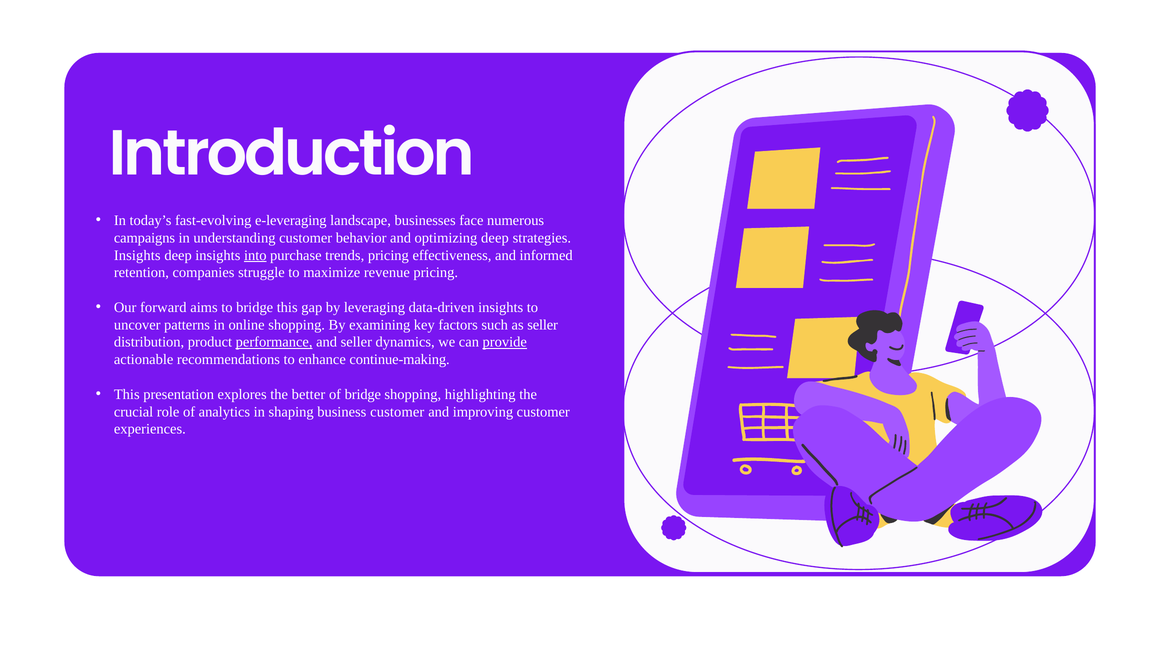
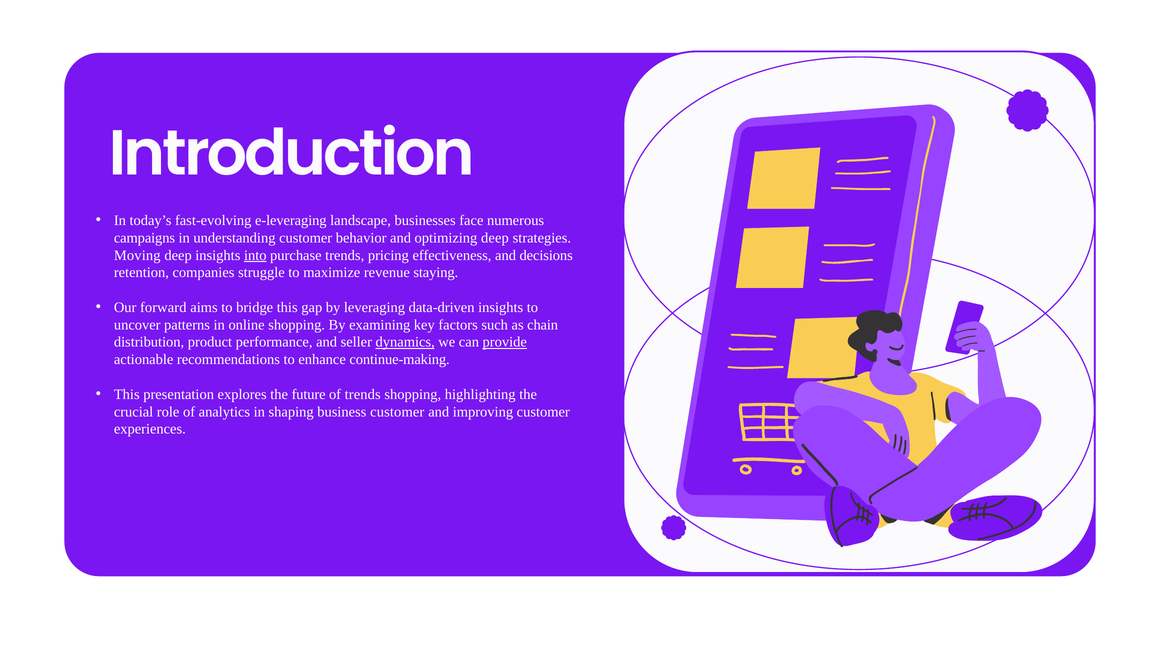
Insights: Insights -> Moving (137, 255)
informed: informed -> decisions (546, 255)
revenue pricing: pricing -> staying (436, 273)
as seller: seller -> chain (543, 325)
performance underline: present -> none (274, 342)
dynamics underline: none -> present (405, 342)
better: better -> future (309, 395)
of bridge: bridge -> trends (363, 395)
